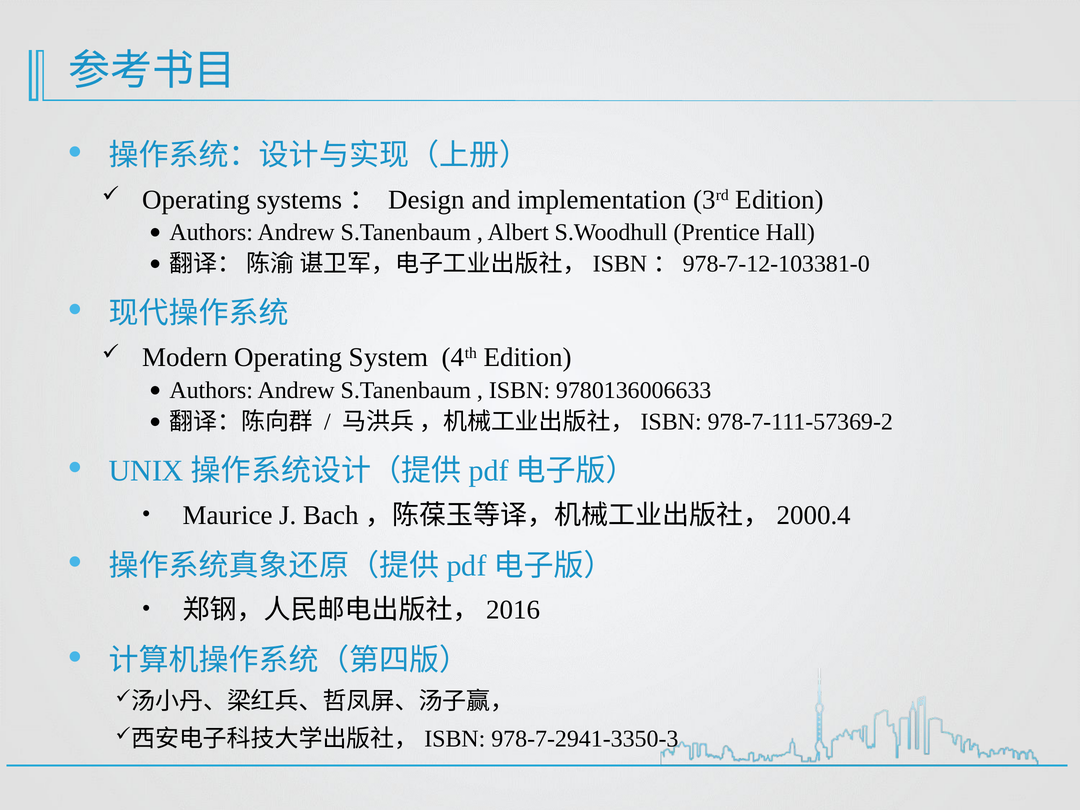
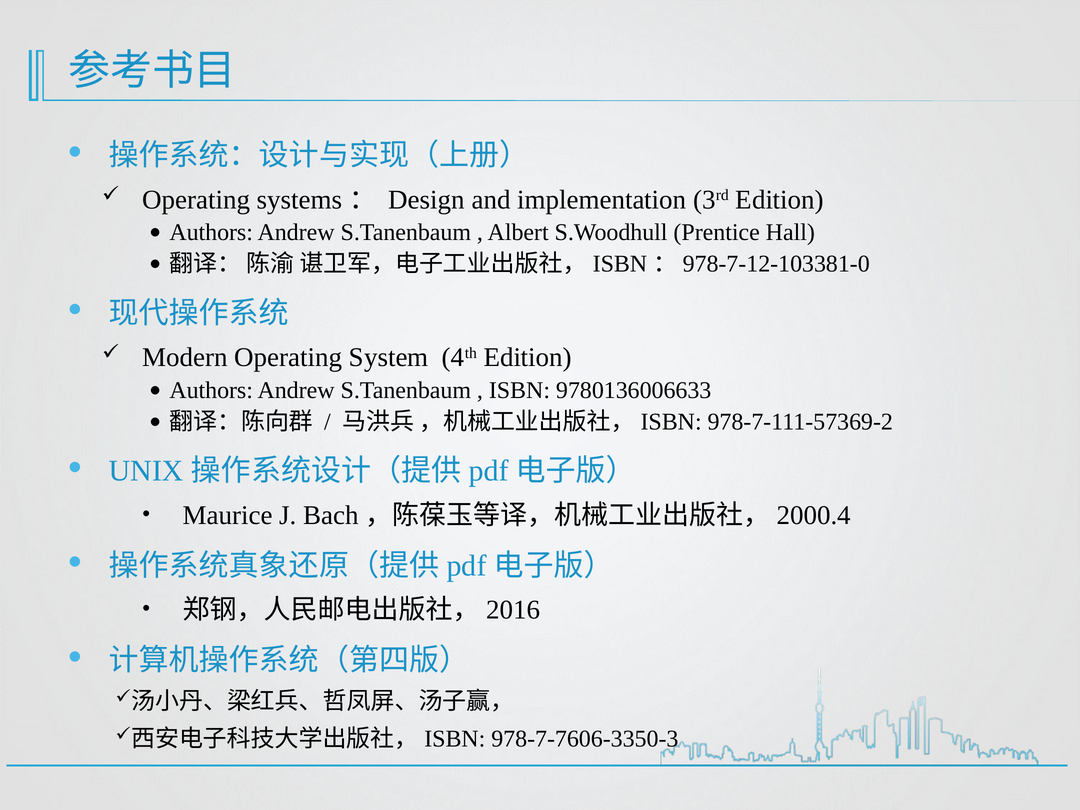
978-7-2941-3350-3: 978-7-2941-3350-3 -> 978-7-7606-3350-3 (585, 739)
